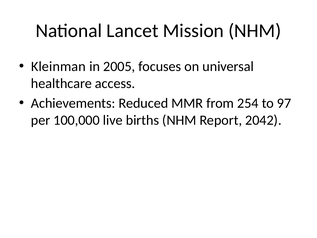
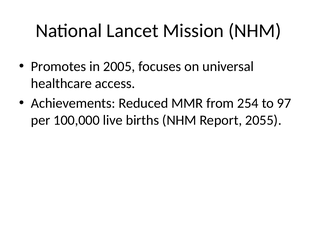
Kleinman: Kleinman -> Promotes (59, 67)
2042: 2042 -> 2055 (263, 120)
